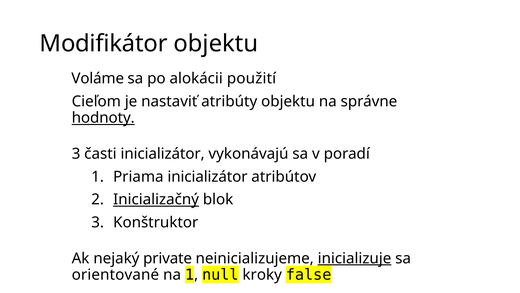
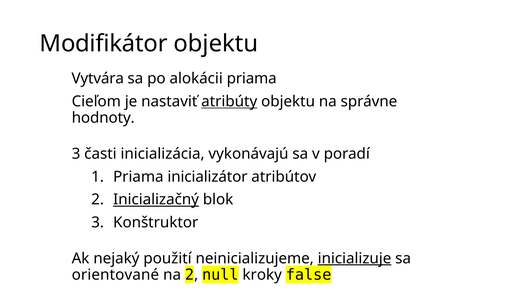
Voláme: Voláme -> Vytvára (98, 78)
alokácii použití: použití -> priama (252, 78)
atribúty underline: none -> present (229, 101)
hodnoty underline: present -> none (103, 118)
časti inicializátor: inicializátor -> inicializácia (163, 154)
private: private -> použití (167, 258)
na 1: 1 -> 2 (190, 274)
